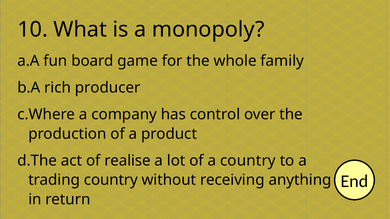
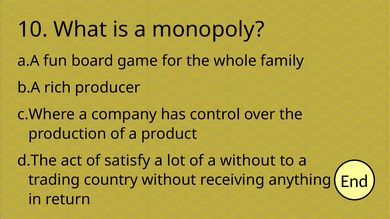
realise: realise -> satisfy (127, 161)
a country: country -> without (248, 161)
